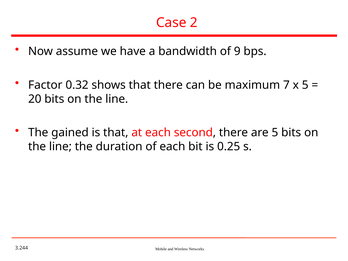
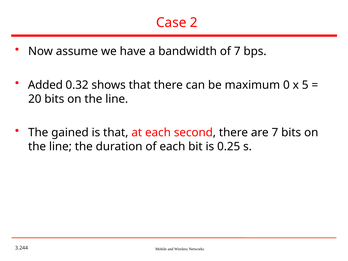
of 9: 9 -> 7 (237, 51)
Factor: Factor -> Added (45, 85)
7: 7 -> 0 (286, 85)
are 5: 5 -> 7 (275, 133)
